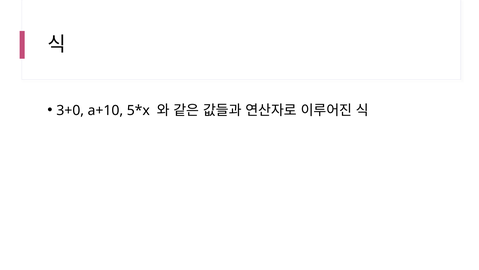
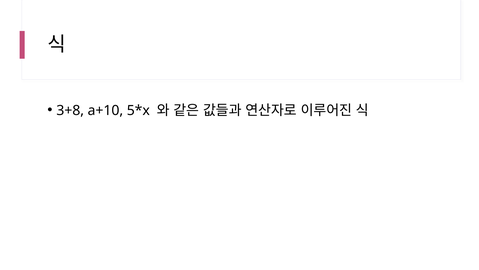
3+0: 3+0 -> 3+8 (70, 110)
